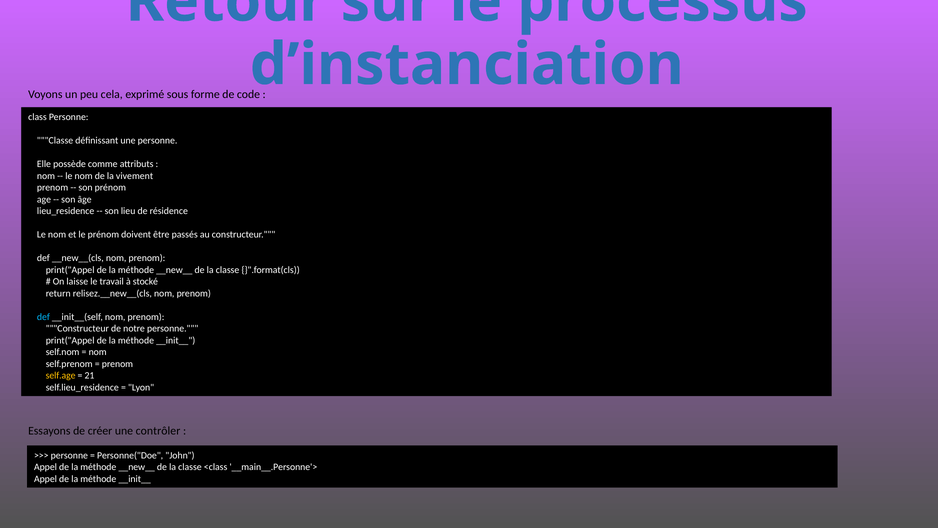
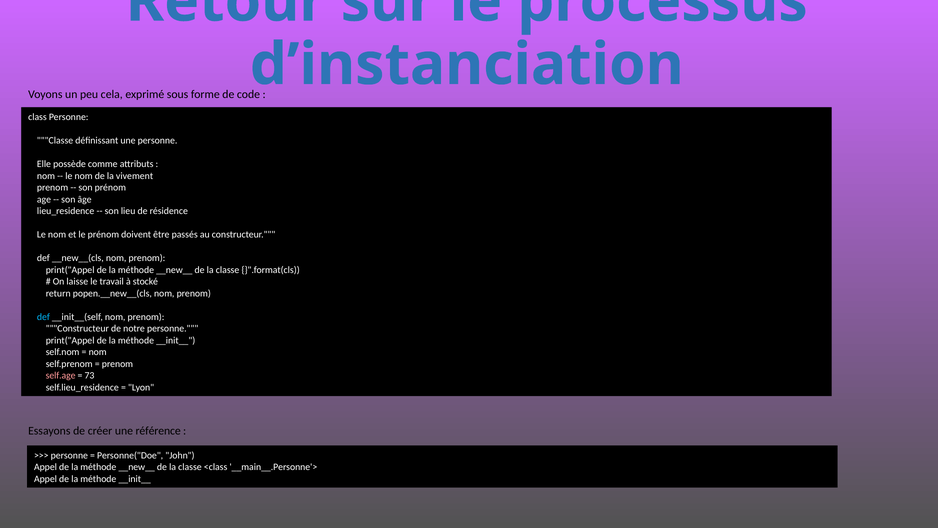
relisez.__new__(cls: relisez.__new__(cls -> popen.__new__(cls (112, 293)
self.age colour: yellow -> pink (61, 375)
21: 21 -> 73 (90, 375)
contrôler: contrôler -> référence (158, 431)
